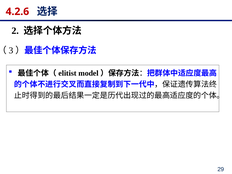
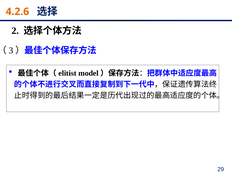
4.2.6 colour: red -> orange (17, 12)
